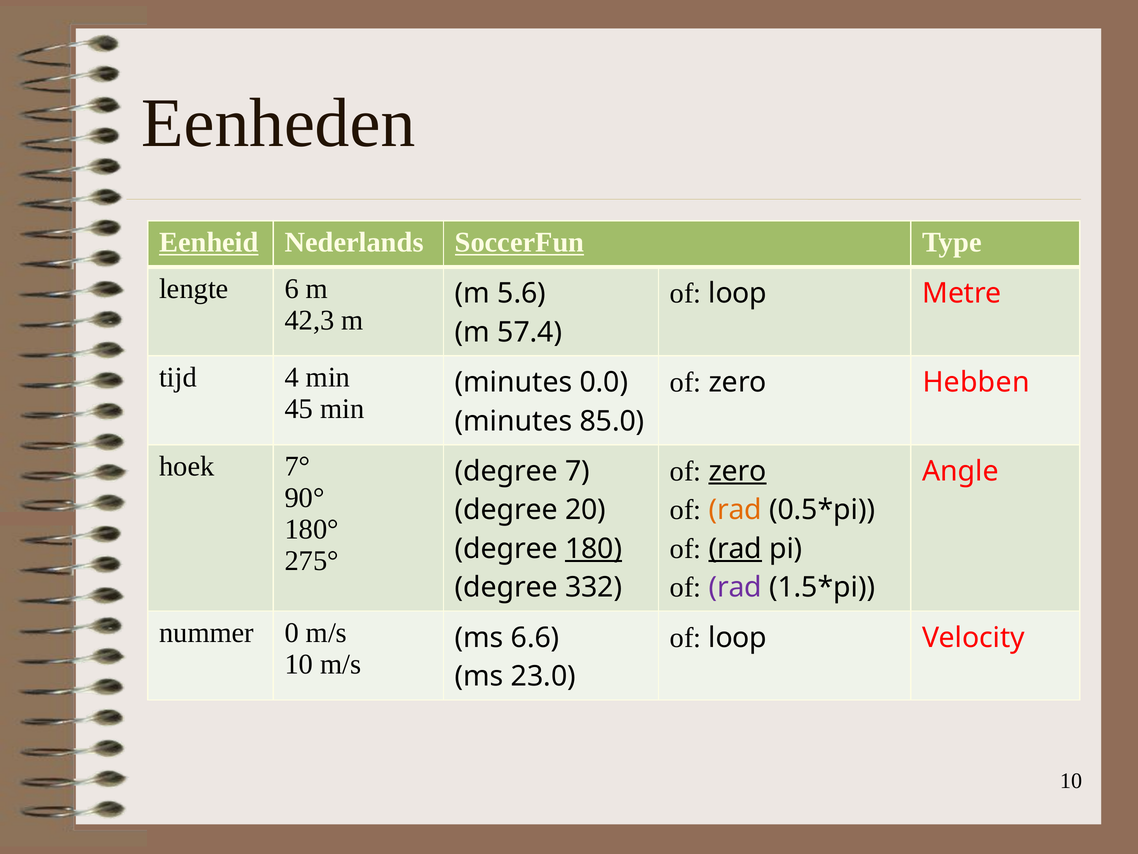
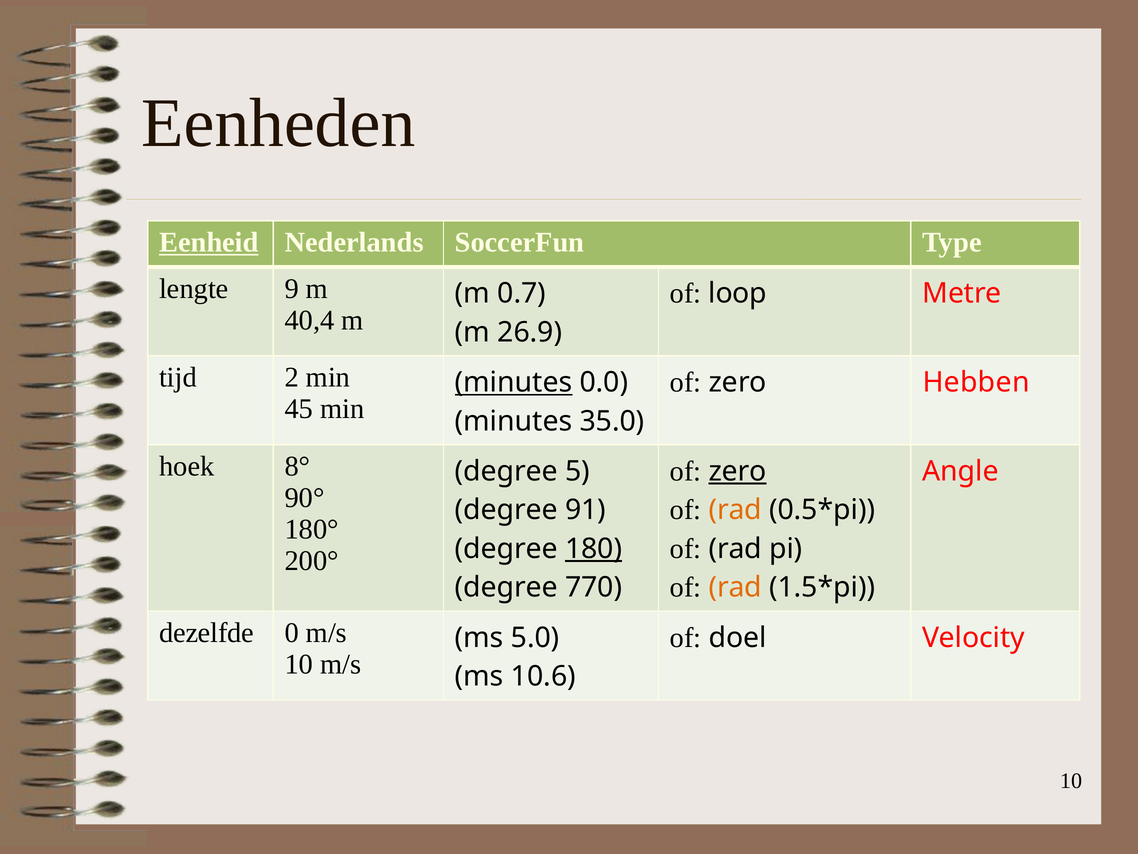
SoccerFun underline: present -> none (520, 242)
6: 6 -> 9 (292, 288)
5.6: 5.6 -> 0.7 (522, 293)
42,3: 42,3 -> 40,4 (309, 320)
57.4: 57.4 -> 26.9 (530, 332)
4: 4 -> 2 (292, 377)
minutes underline: none -> present (514, 382)
85.0: 85.0 -> 35.0 (612, 421)
7°: 7° -> 8° (297, 466)
7: 7 -> 5 (577, 471)
20: 20 -> 91 (585, 510)
rad underline: present -> none (735, 549)
275°: 275° -> 200° (312, 561)
rad colour: purple -> orange (735, 587)
332: 332 -> 770 (594, 587)
nummer: nummer -> dezelfde (207, 632)
loop: loop -> doel (738, 637)
6.6: 6.6 -> 5.0 (535, 637)
23.0: 23.0 -> 10.6 (543, 676)
